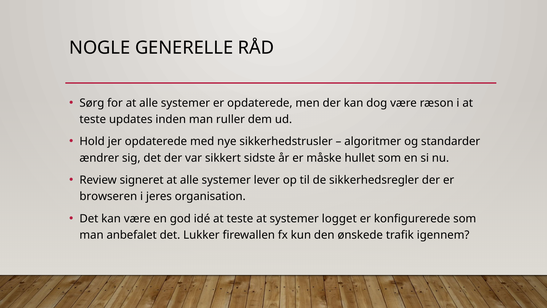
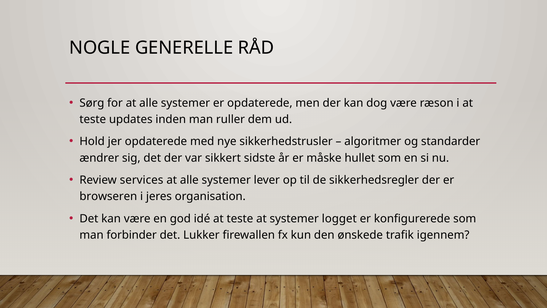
signeret: signeret -> services (142, 180)
anbefalet: anbefalet -> forbinder (132, 235)
